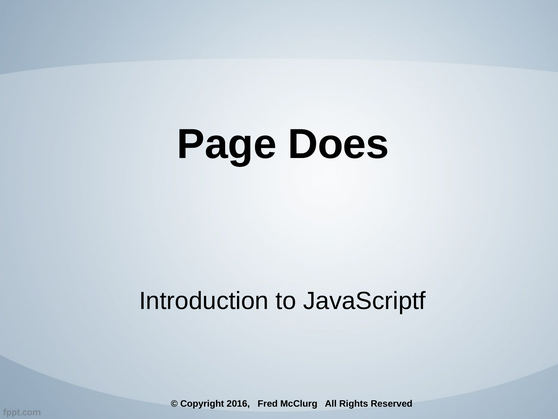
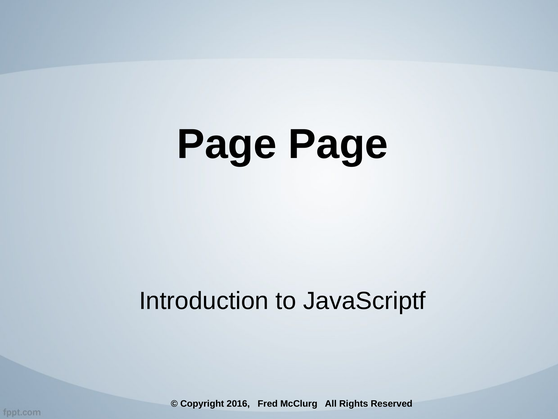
Page Does: Does -> Page (338, 144)
